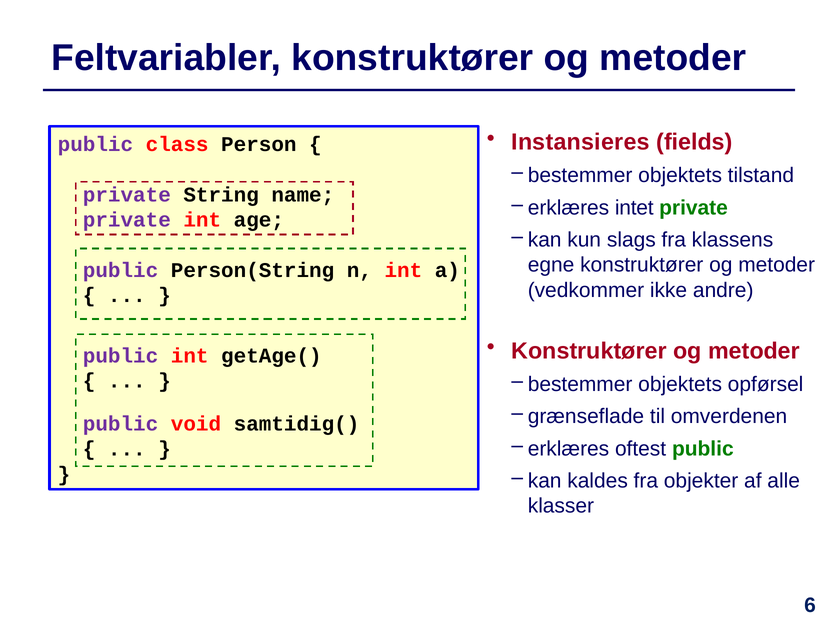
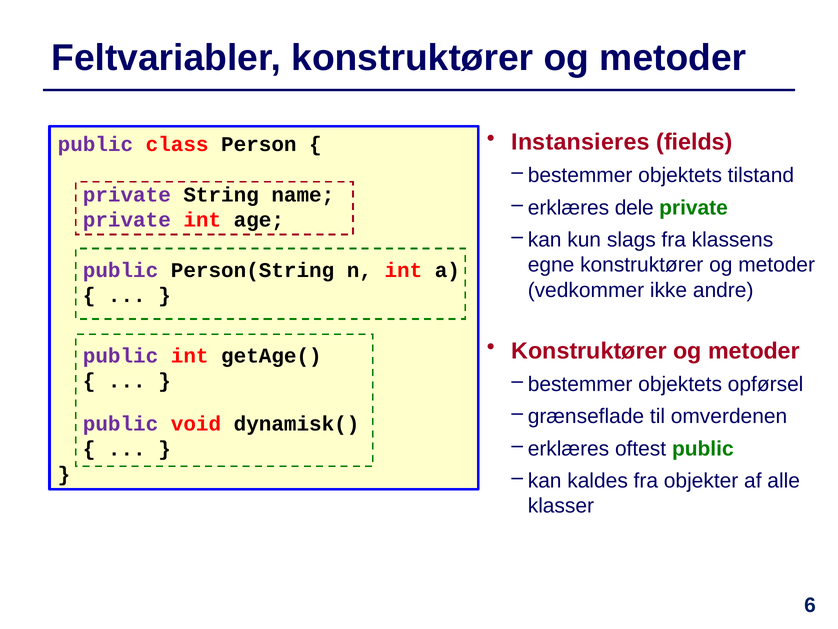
intet: intet -> dele (634, 208)
samtidig(: samtidig( -> dynamisk( (297, 423)
